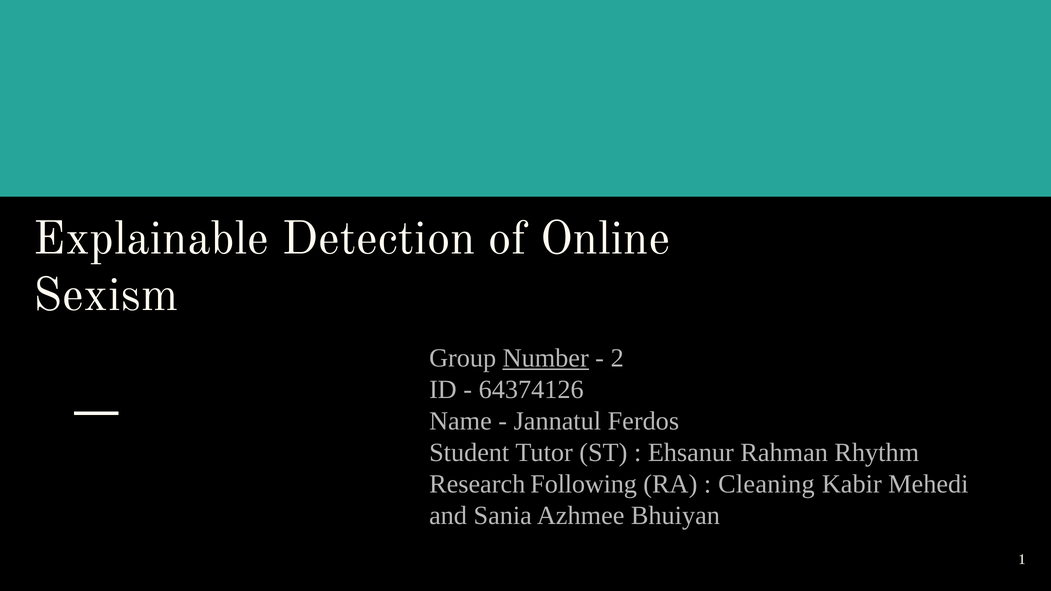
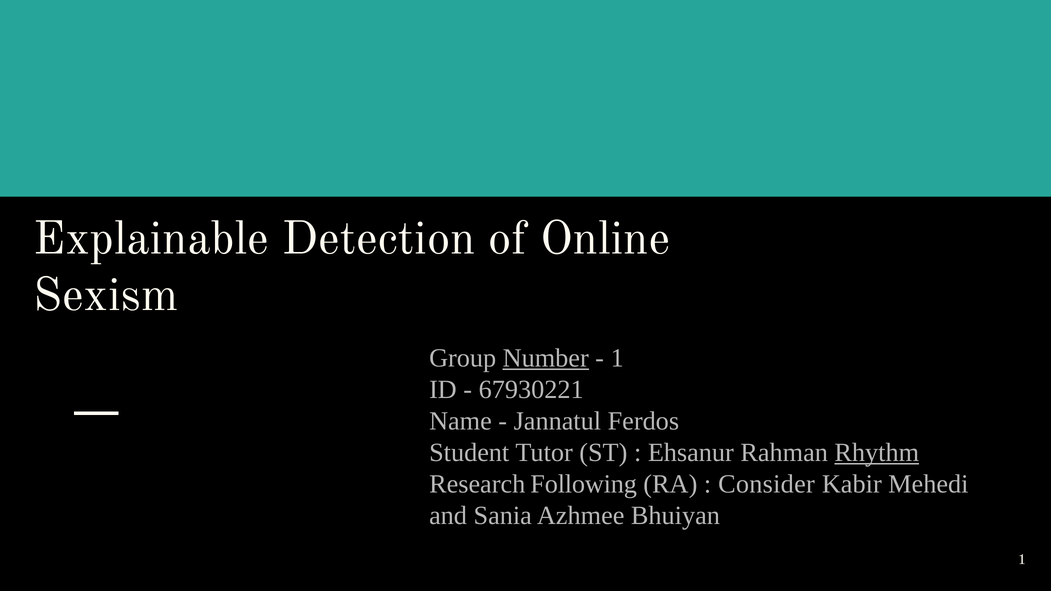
2: 2 -> 1 (617, 358)
64374126: 64374126 -> 67930221 (531, 390)
Rhythm underline: none -> present (877, 453)
Cleaning: Cleaning -> Consider (766, 484)
